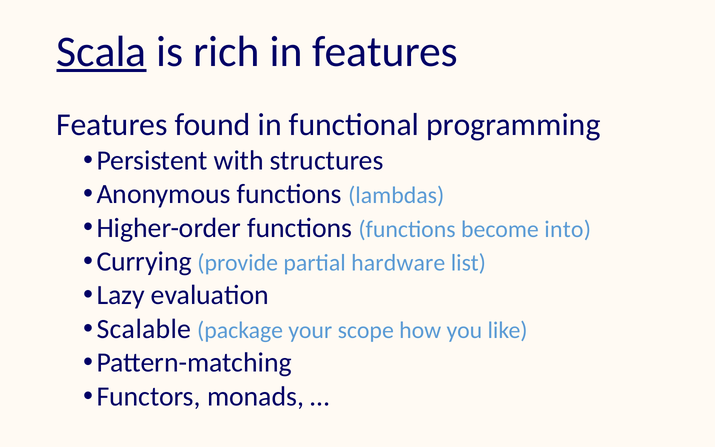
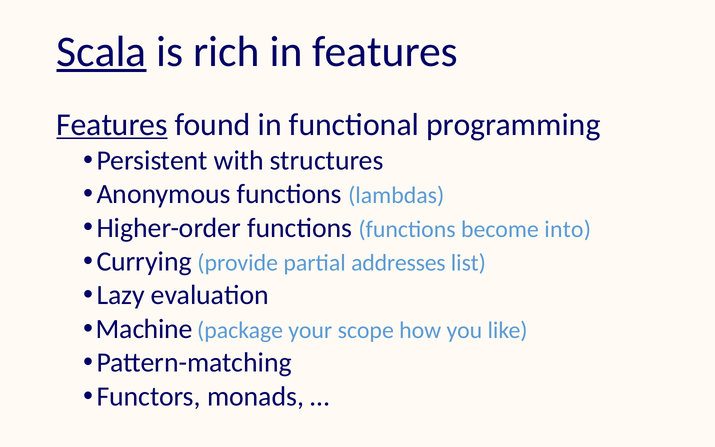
Features underline: none -> present (112, 125)
hardware: hardware -> addresses (398, 263)
Scalable: Scalable -> Machine (144, 329)
